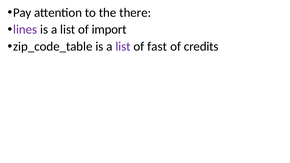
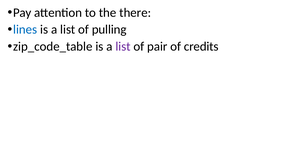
lines colour: purple -> blue (25, 30)
import: import -> pulling (109, 30)
fast: fast -> pair (157, 47)
